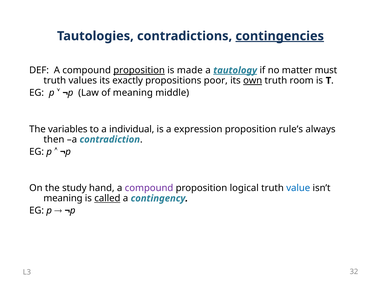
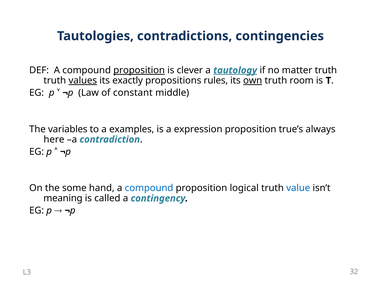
contingencies underline: present -> none (280, 36)
made: made -> clever (190, 70)
matter must: must -> truth (326, 70)
values underline: none -> present (83, 81)
poor: poor -> rules (216, 81)
of meaning: meaning -> constant (133, 93)
individual: individual -> examples (132, 130)
rule’s: rule’s -> true’s (291, 130)
then: then -> here (54, 140)
study: study -> some (74, 189)
compound colour: purple -> blue (149, 189)
called underline: present -> none (107, 199)
